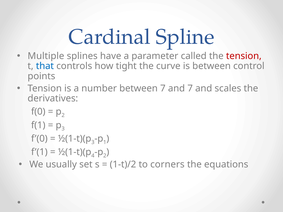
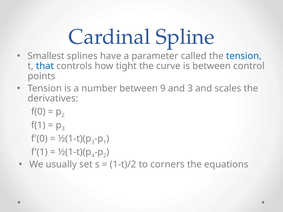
Multiple: Multiple -> Smallest (46, 56)
tension colour: red -> blue (244, 56)
between 7: 7 -> 9 (163, 88)
and 7: 7 -> 3 (190, 88)
